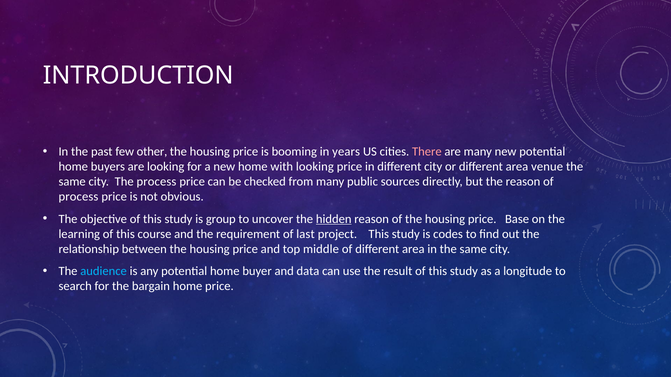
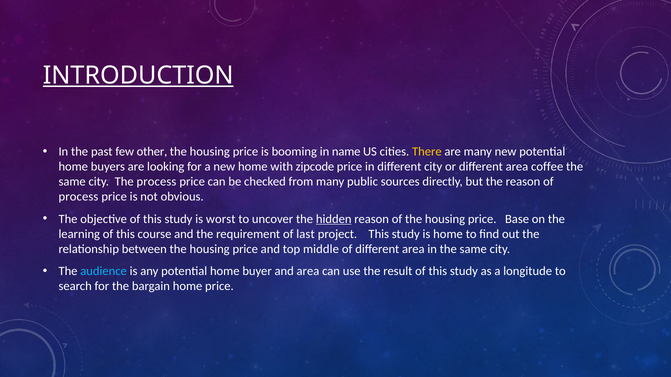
INTRODUCTION underline: none -> present (138, 75)
years: years -> name (346, 152)
There colour: pink -> yellow (427, 152)
with looking: looking -> zipcode (315, 167)
venue: venue -> coffee (547, 167)
group: group -> worst (221, 219)
is codes: codes -> home (448, 234)
and data: data -> area (308, 271)
